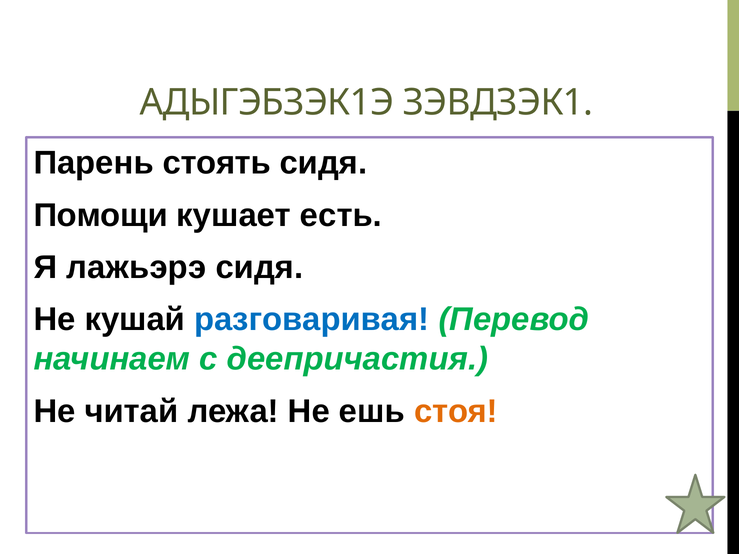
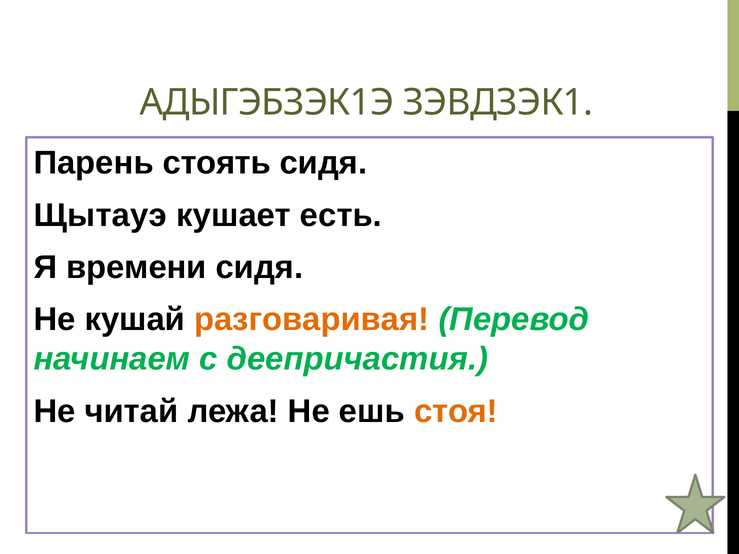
Помощи: Помощи -> Щытауэ (100, 215)
лажьэрэ: лажьэрэ -> времени (136, 268)
разговаривая colour: blue -> orange (312, 320)
